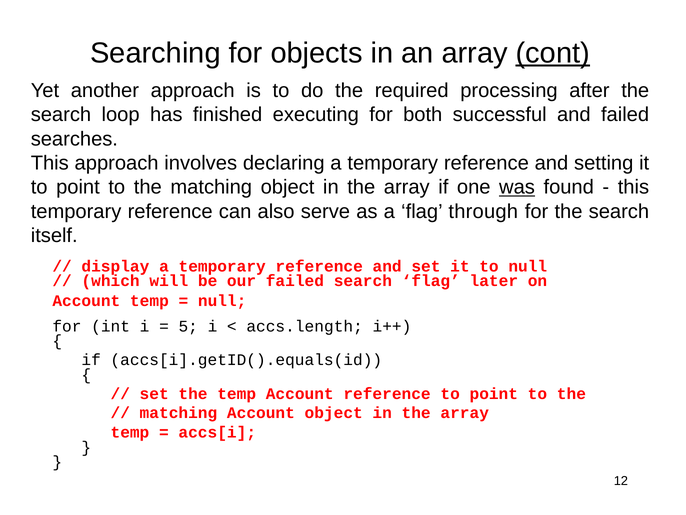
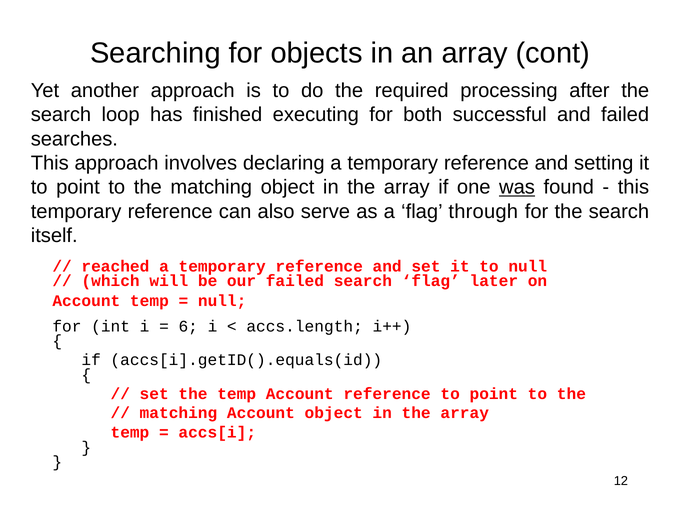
cont underline: present -> none (553, 53)
display: display -> reached (115, 266)
5: 5 -> 6 (188, 326)
